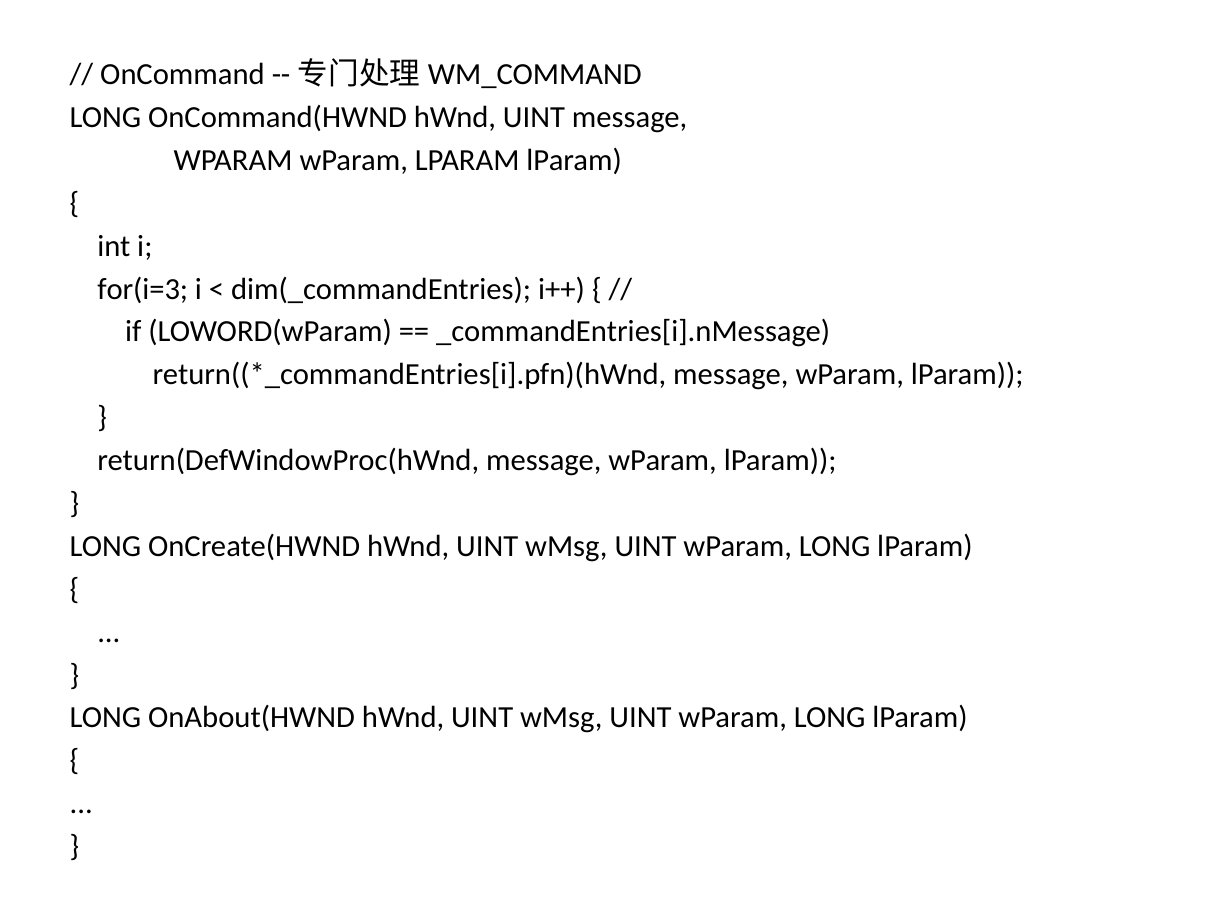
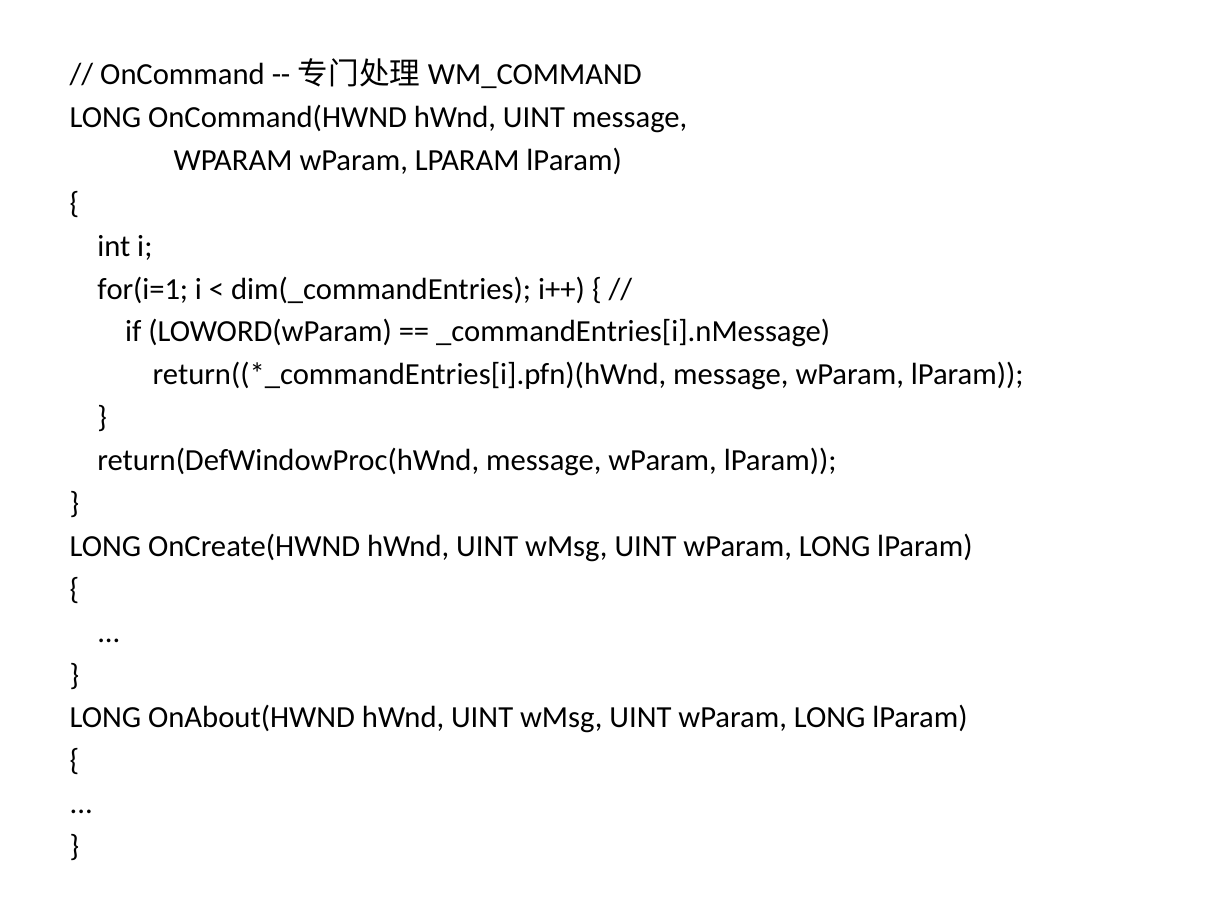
for(i=3: for(i=3 -> for(i=1 (143, 289)
